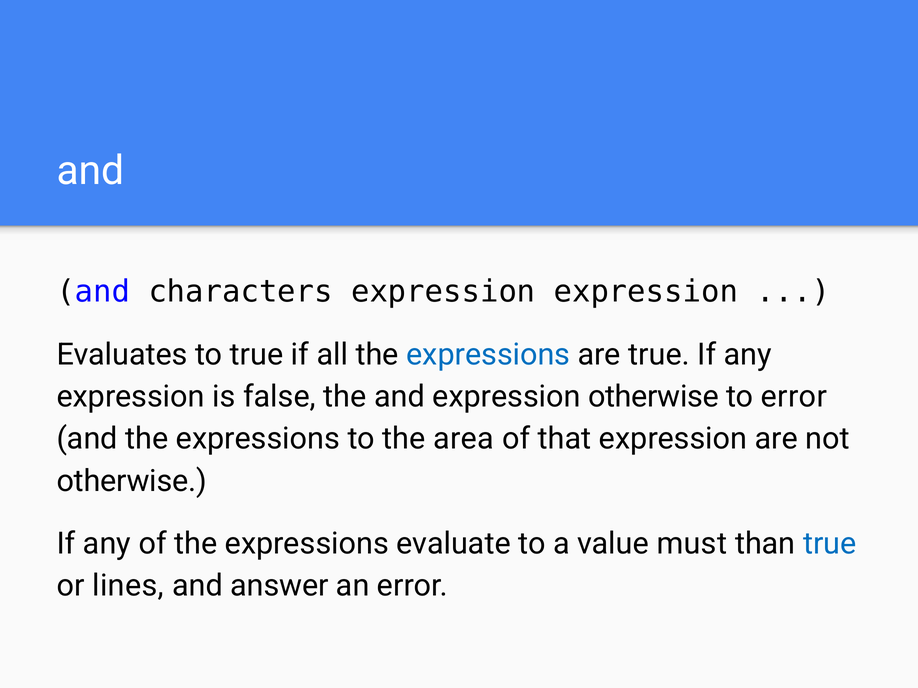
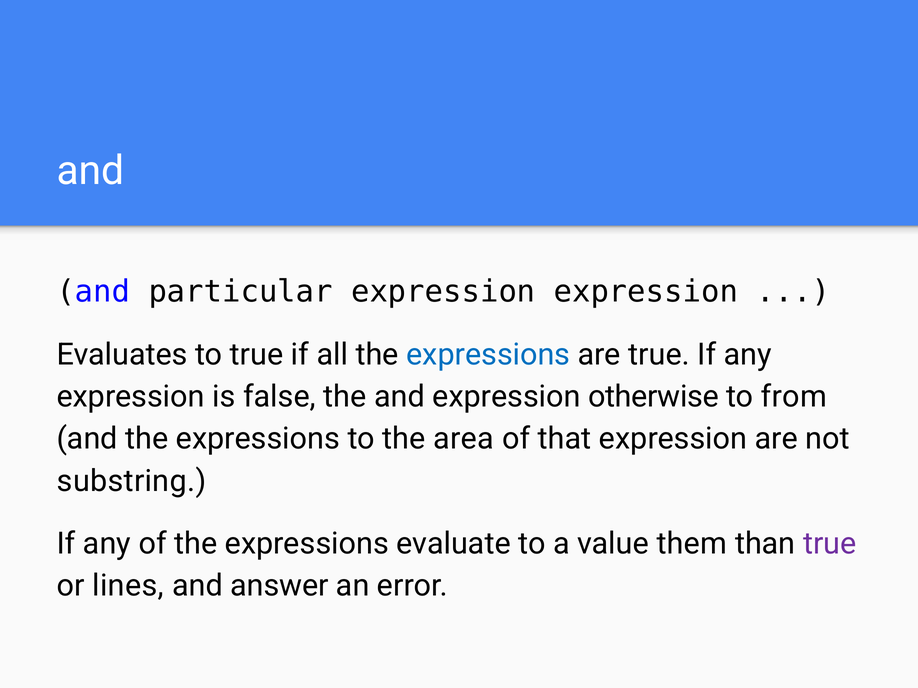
characters: characters -> particular (241, 292)
to error: error -> from (794, 397)
otherwise: otherwise -> substring (132, 481)
must: must -> them (692, 544)
true colour: blue -> purple (830, 544)
